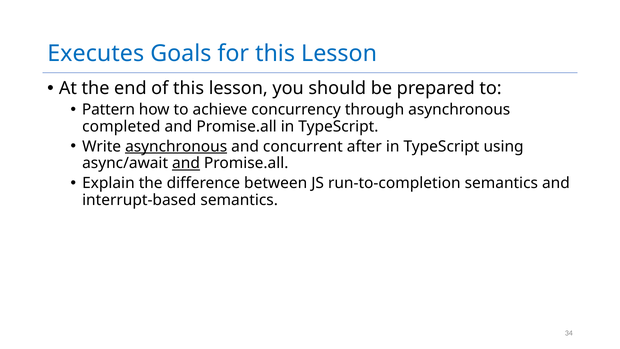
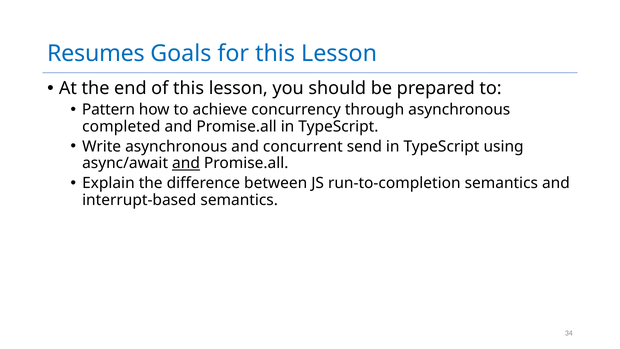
Executes: Executes -> Resumes (96, 53)
asynchronous underline: present -> none (176, 146)
after: after -> send (364, 146)
